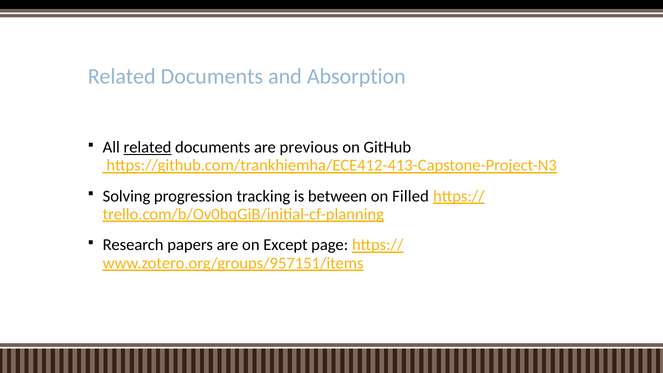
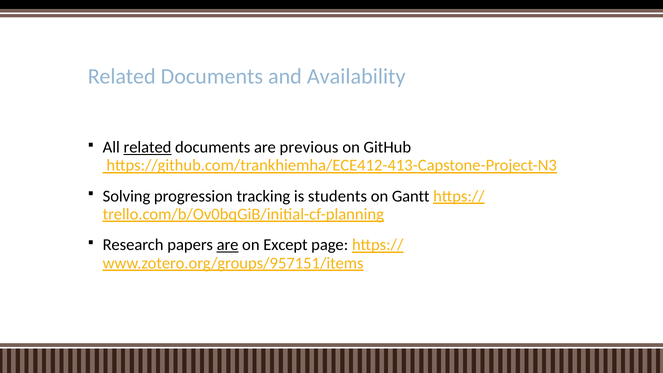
Absorption: Absorption -> Availability (356, 77)
between: between -> students (338, 196)
Filled: Filled -> Gantt (411, 196)
are underline: none -> present (228, 245)
